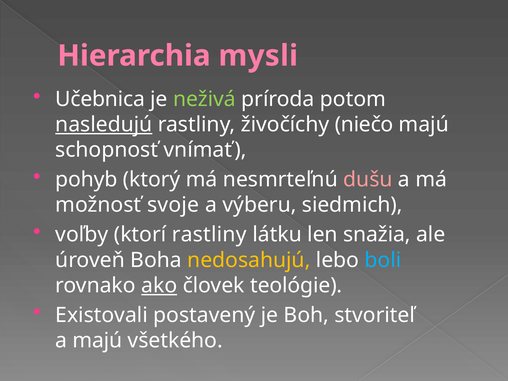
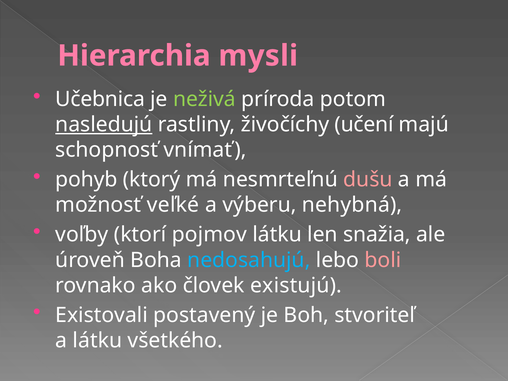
niečo: niečo -> učení (364, 125)
svoje: svoje -> veľké (173, 205)
siedmich: siedmich -> nehybná (352, 205)
ktorí rastliny: rastliny -> pojmov (209, 235)
nedosahujú colour: yellow -> light blue (249, 260)
boli colour: light blue -> pink (383, 260)
ako underline: present -> none (159, 285)
teológie: teológie -> existujú (296, 285)
a majú: majú -> látku (97, 340)
